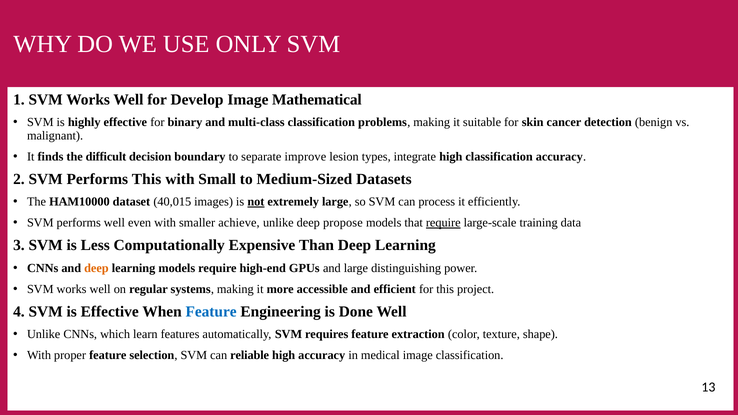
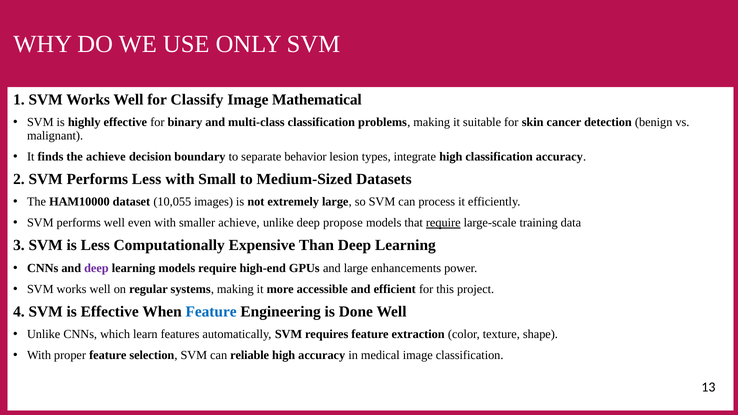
Develop: Develop -> Classify (197, 100)
the difficult: difficult -> achieve (106, 157)
improve: improve -> behavior (305, 157)
Performs This: This -> Less (147, 179)
40,015: 40,015 -> 10,055 (172, 202)
not underline: present -> none (256, 202)
deep colour: orange -> purple (96, 268)
distinguishing: distinguishing -> enhancements (406, 268)
